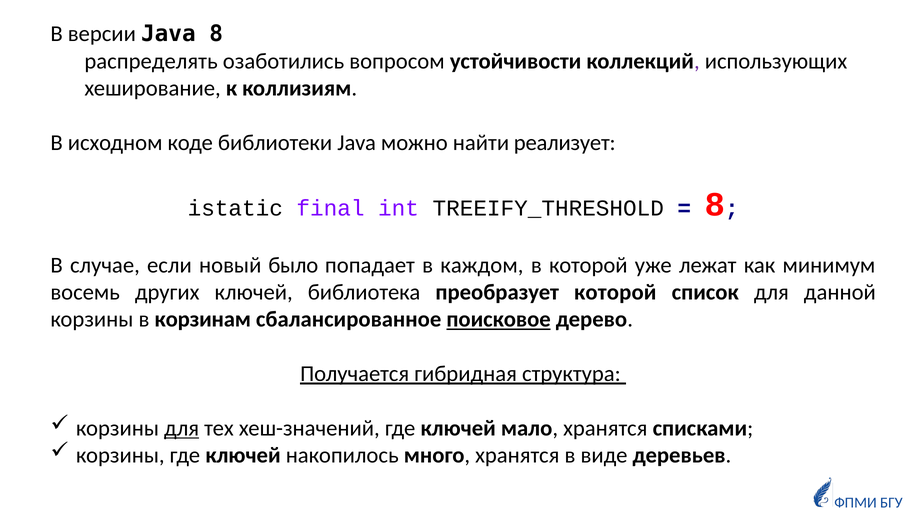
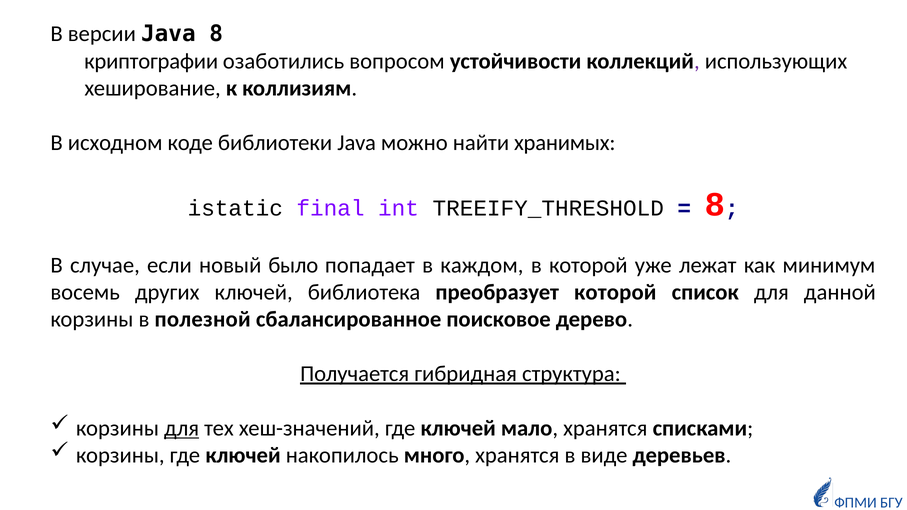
распределять: распределять -> криптографии (151, 61)
реализует: реализует -> хранимых (565, 143)
корзинам: корзинам -> полезной (203, 320)
поисковое underline: present -> none (499, 320)
